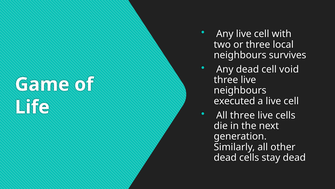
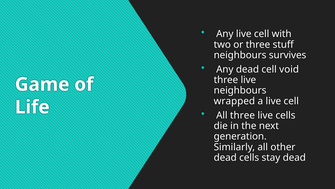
local: local -> stuff (283, 44)
executed: executed -> wrapped (234, 101)
